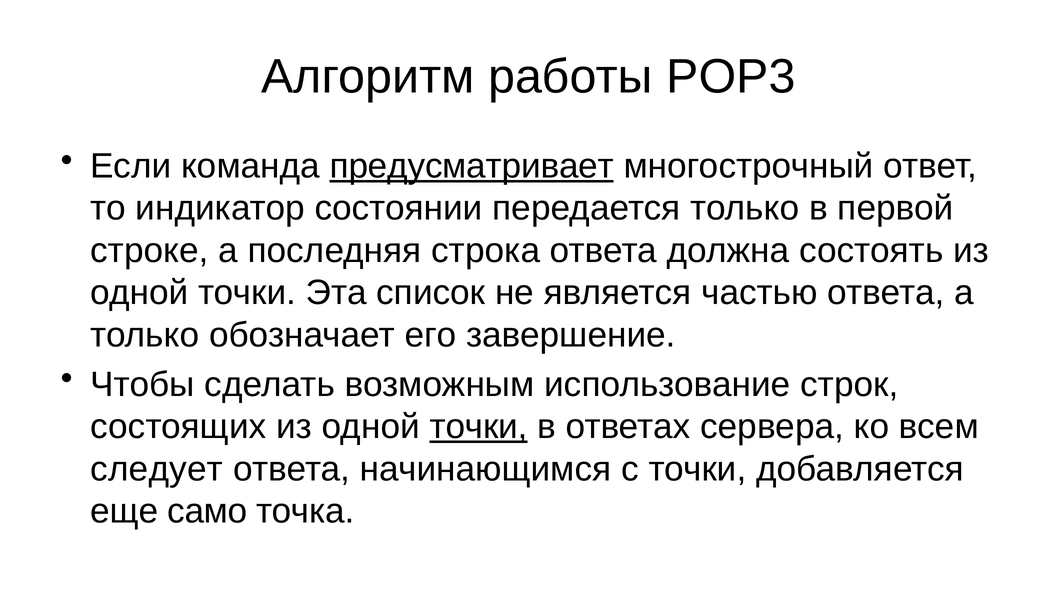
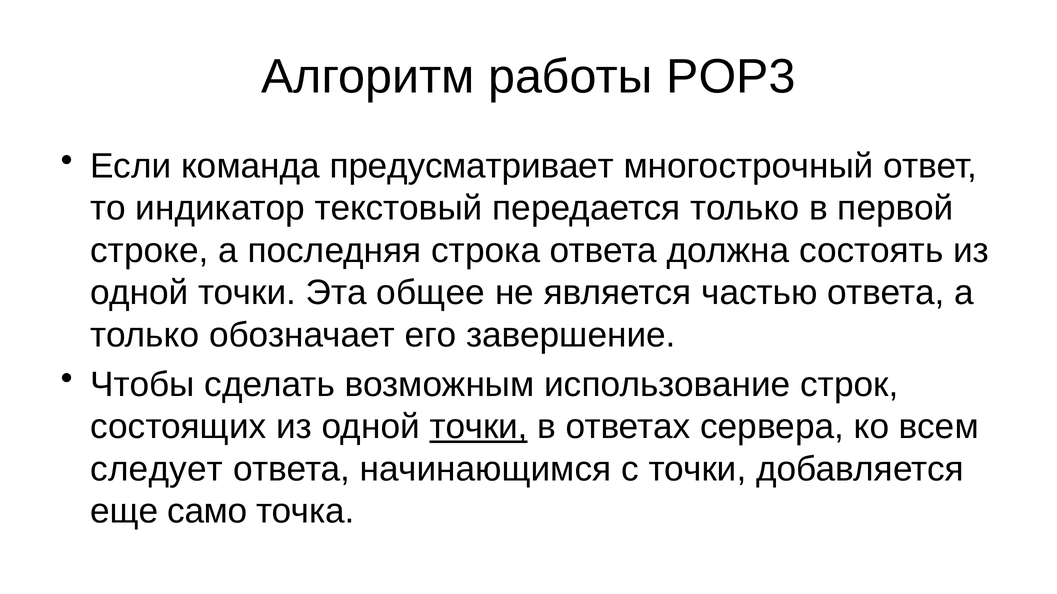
предусматривает underline: present -> none (472, 166)
состоянии: состоянии -> текстовый (399, 209)
список: список -> общее (431, 293)
